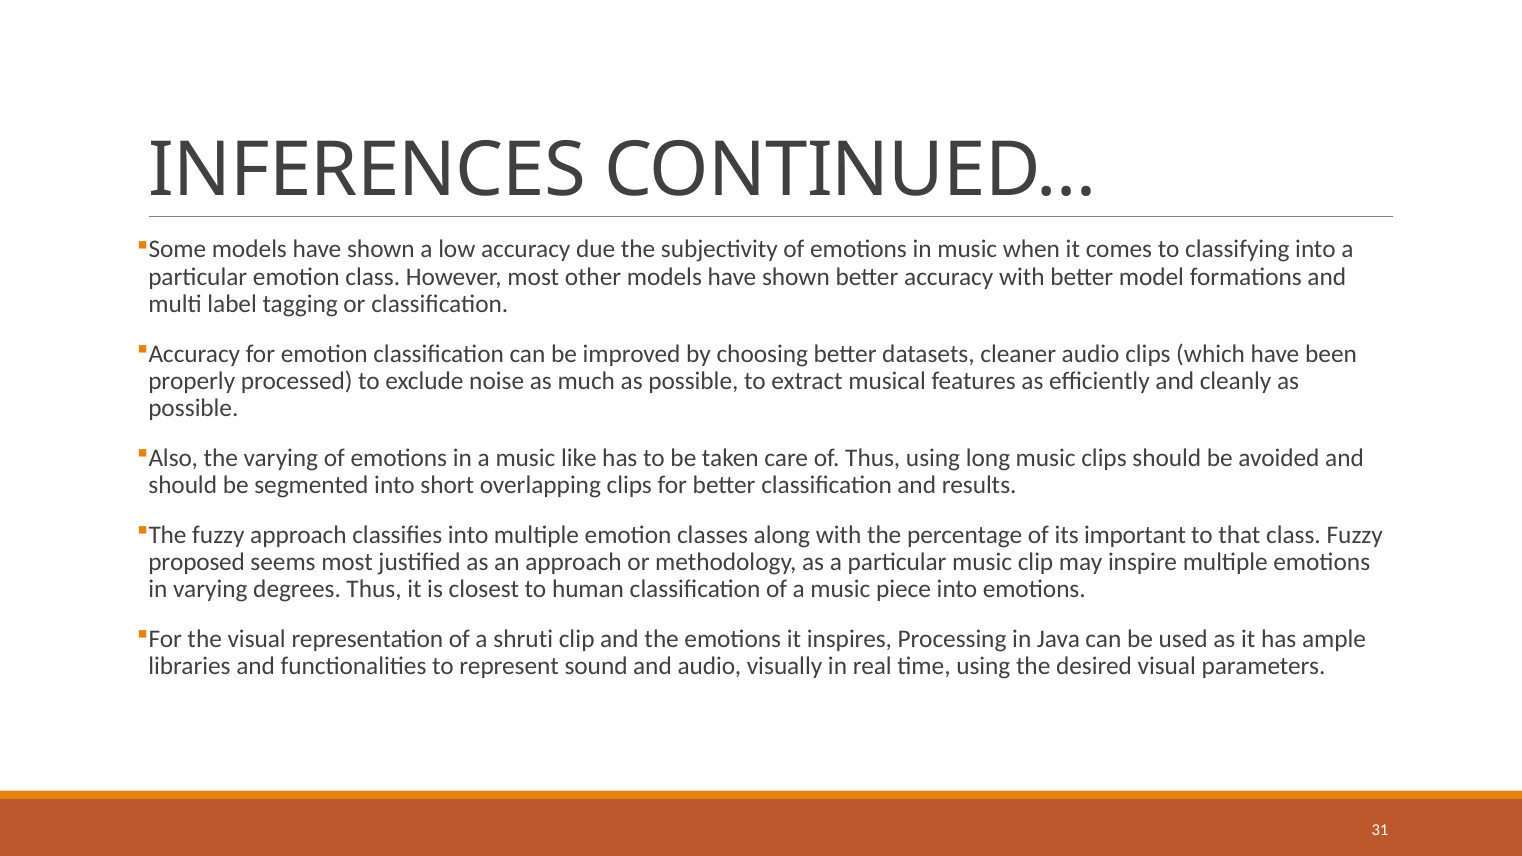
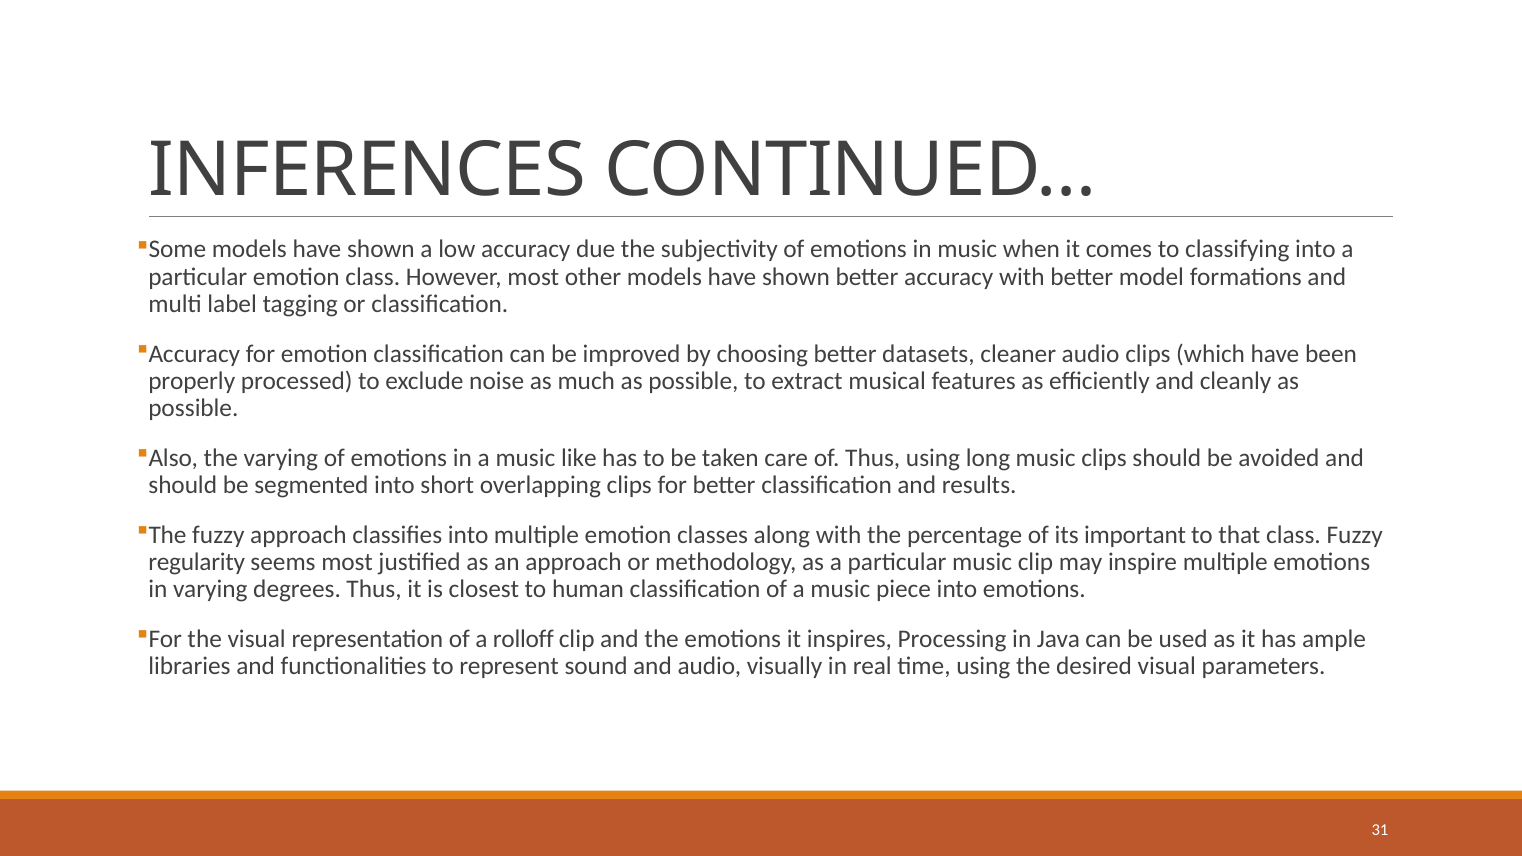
proposed: proposed -> regularity (197, 562)
shruti: shruti -> rolloff (523, 639)
